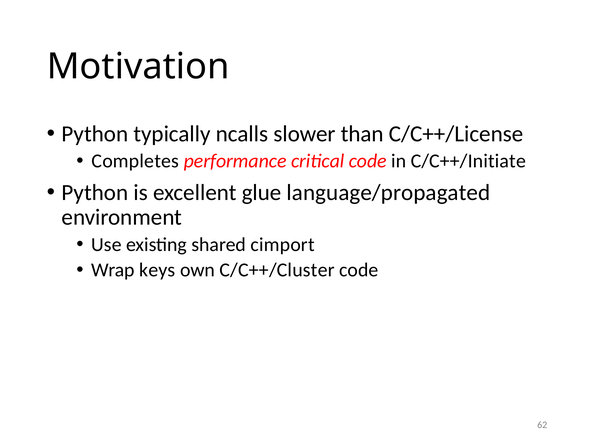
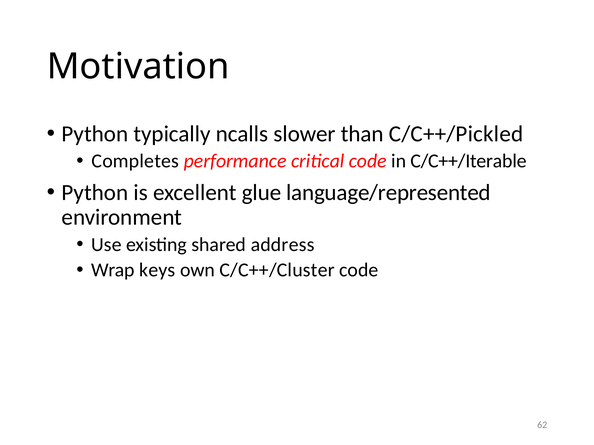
C/C++/License: C/C++/License -> C/C++/Pickled (456, 134)
C/C++/Initiate: C/C++/Initiate -> C/C++/Iterable (468, 161)
language/propagated: language/propagated -> language/represented (389, 193)
cimport: cimport -> address (283, 245)
